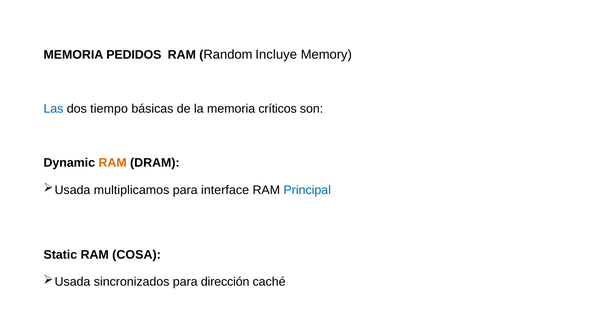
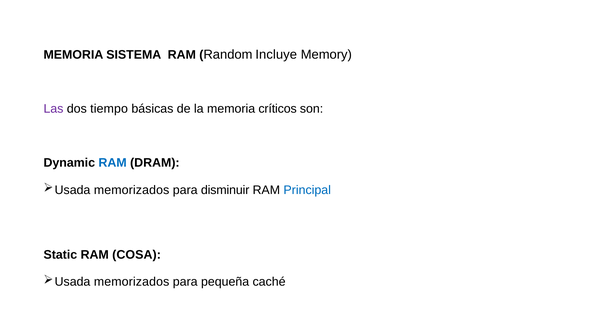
PEDIDOS: PEDIDOS -> SISTEMA (134, 55)
Las colour: blue -> purple (53, 109)
RAM colour: orange -> blue (113, 163)
multiplicamos: multiplicamos -> memorizados (132, 190)
interface: interface -> disminuir (225, 190)
sincronizados: sincronizados -> memorizados (132, 282)
dirección: dirección -> pequeña (225, 282)
